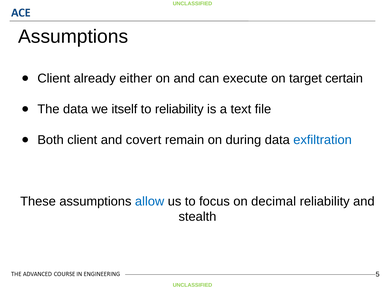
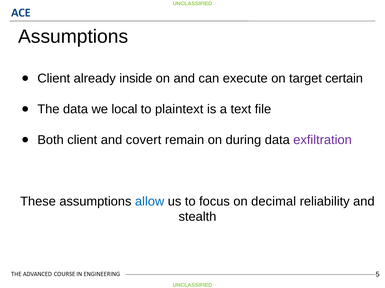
either: either -> inside (136, 79)
itself: itself -> local (124, 109)
to reliability: reliability -> plaintext (179, 109)
exfiltration colour: blue -> purple (323, 140)
